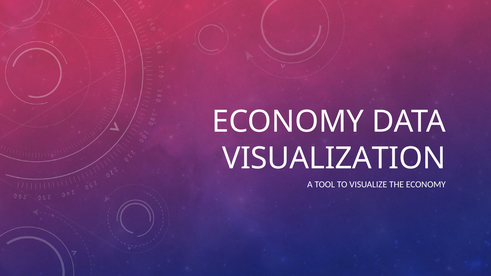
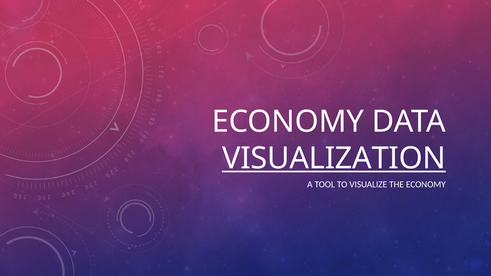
VISUALIZATION underline: none -> present (334, 158)
